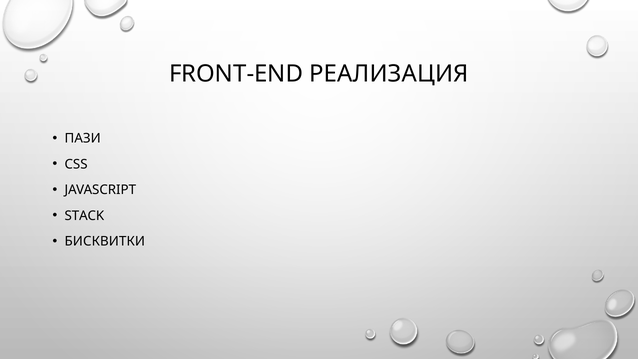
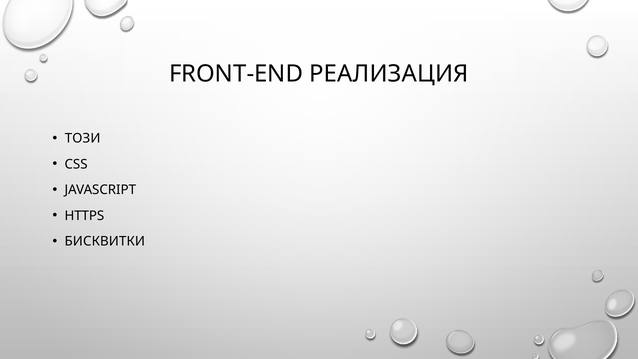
ПАЗИ: ПАЗИ -> ТОЗИ (83, 138)
STACK: STACK -> HTTPS (84, 216)
